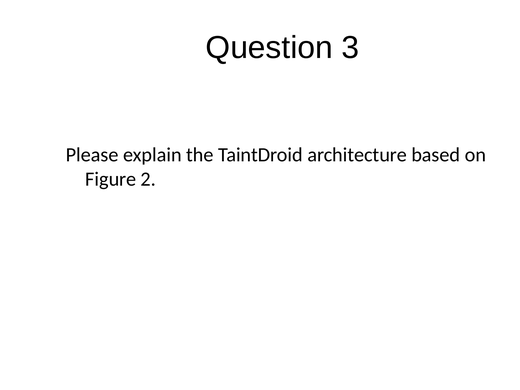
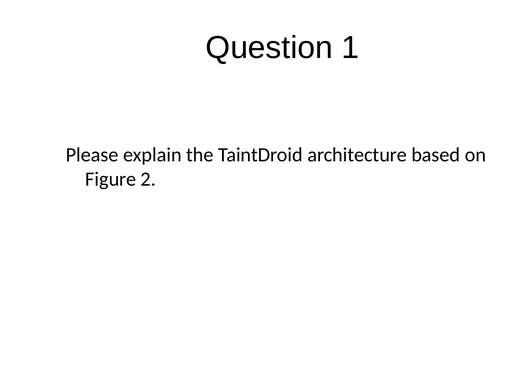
3: 3 -> 1 (350, 48)
